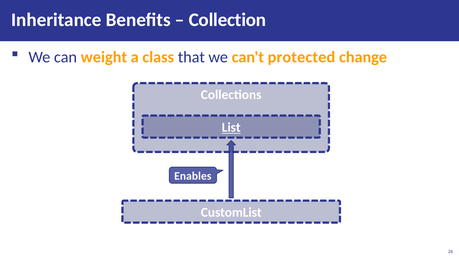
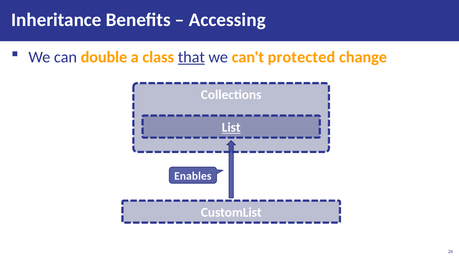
Collection: Collection -> Accessing (227, 20)
weight: weight -> double (104, 57)
that underline: none -> present (191, 57)
